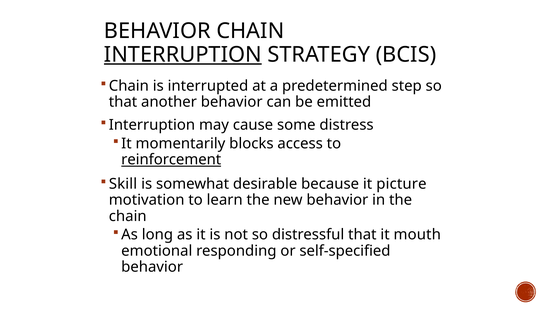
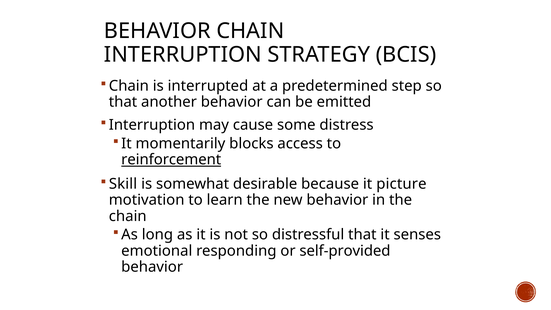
INTERRUPTION underline: present -> none (183, 55)
mouth: mouth -> senses (417, 235)
self-specified: self-specified -> self-provided (345, 251)
